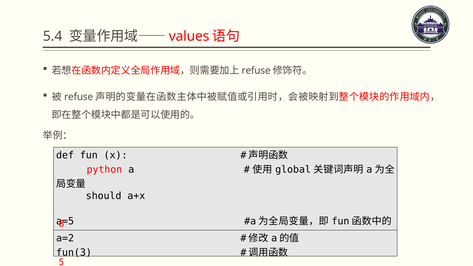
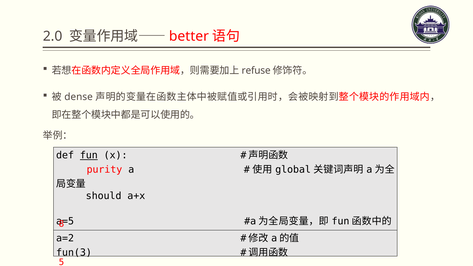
5.4: 5.4 -> 2.0 (53, 36)
values: values -> better (189, 36)
refuse: refuse -> dense (79, 97)
fun underline: none -> present (89, 155)
python: python -> purity (104, 170)
